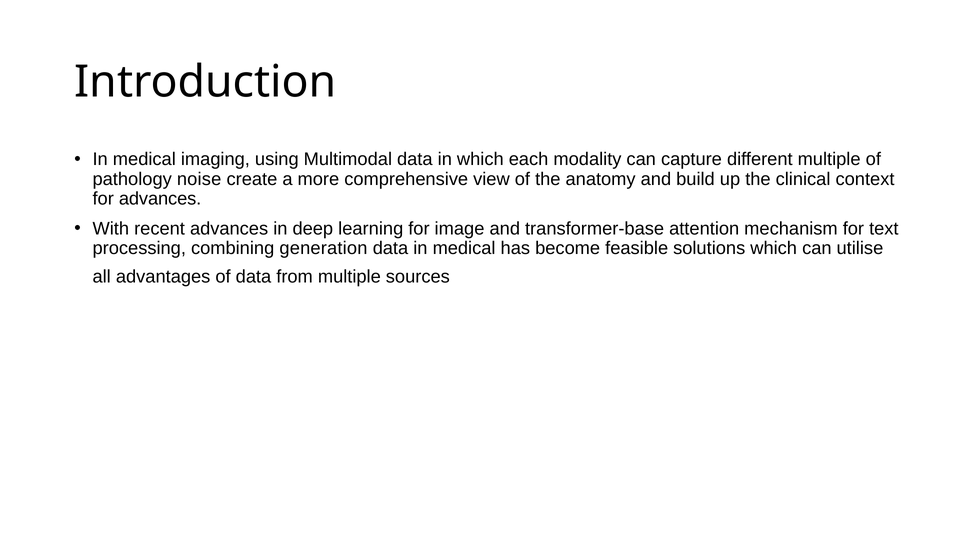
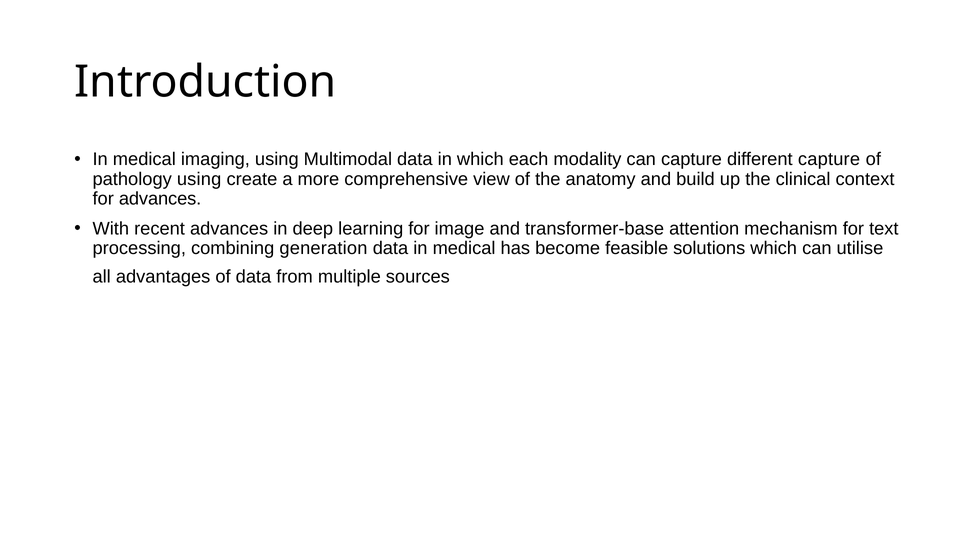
different multiple: multiple -> capture (829, 159)
pathology noise: noise -> using (199, 179)
